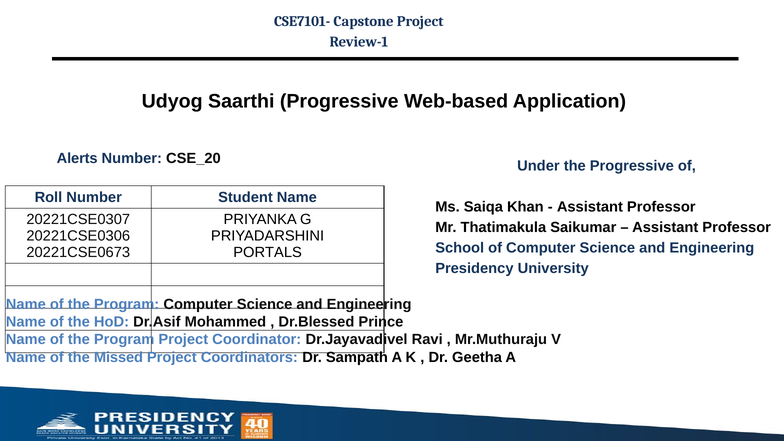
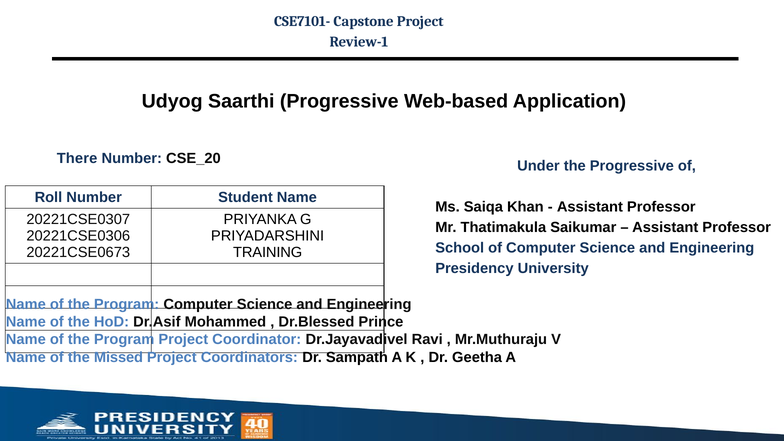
Alerts: Alerts -> There (77, 158)
PORTALS: PORTALS -> TRAINING (268, 252)
